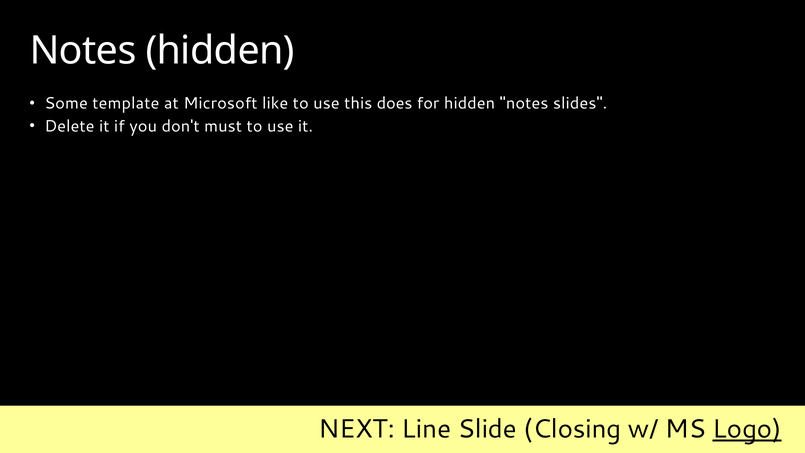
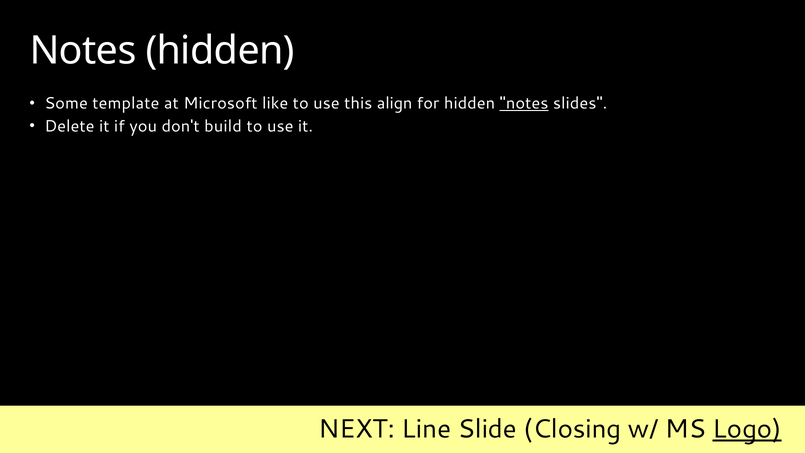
does: does -> align (395, 103)
notes underline: none -> present (524, 103)
must: must -> build (223, 126)
